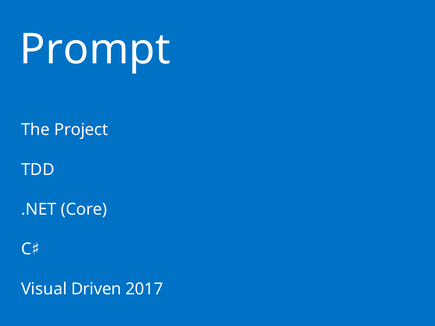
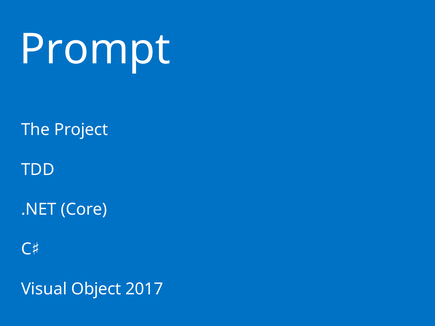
Driven: Driven -> Object (96, 289)
